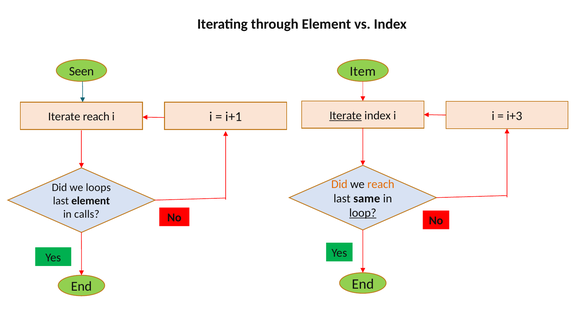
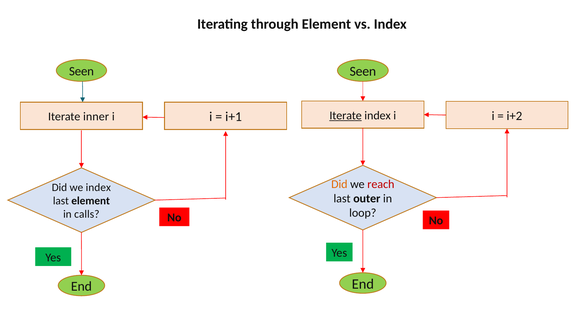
Item: Item -> Seen (363, 71)
i+3: i+3 -> i+2 (514, 116)
Iterate reach: reach -> inner (96, 117)
reach colour: orange -> red (381, 184)
we loops: loops -> index (98, 188)
same: same -> outer (367, 199)
loop underline: present -> none (363, 213)
